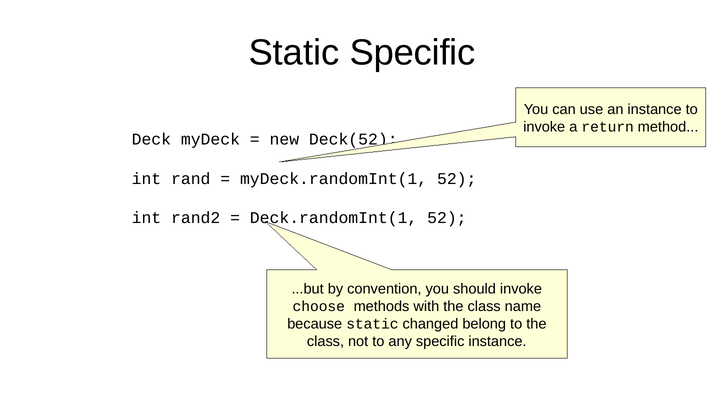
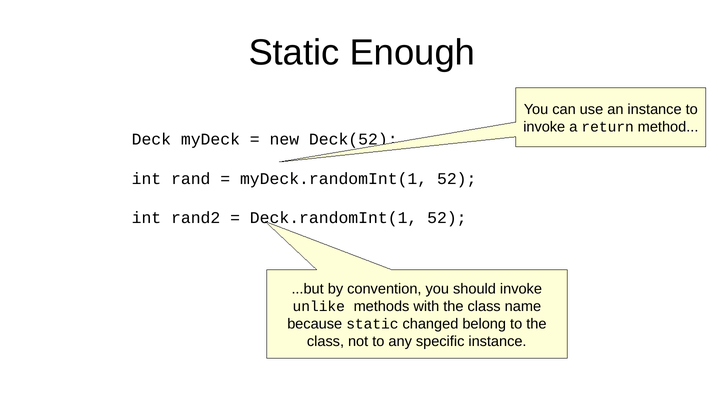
Static Specific: Specific -> Enough (412, 53)
choose: choose -> unlike (319, 306)
